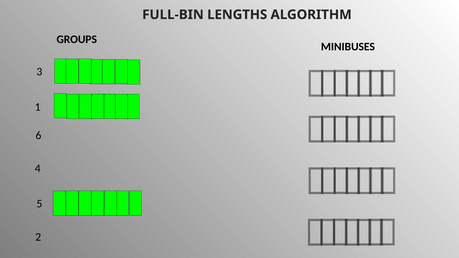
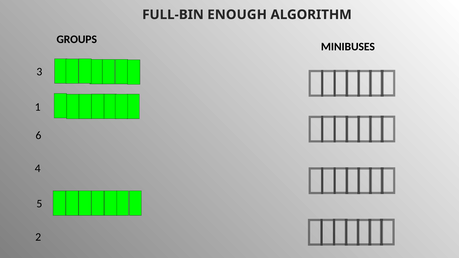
LENGTHS: LENGTHS -> ENOUGH (237, 15)
